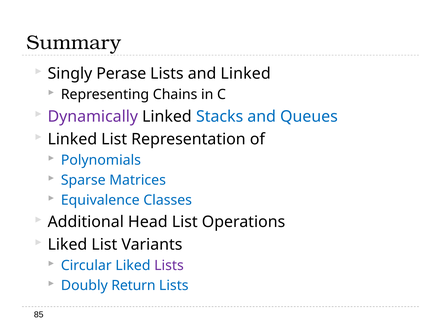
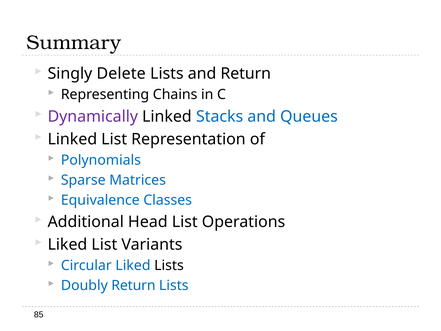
Perase: Perase -> Delete (121, 74)
and Linked: Linked -> Return (246, 74)
Lists colour: purple -> black (169, 265)
